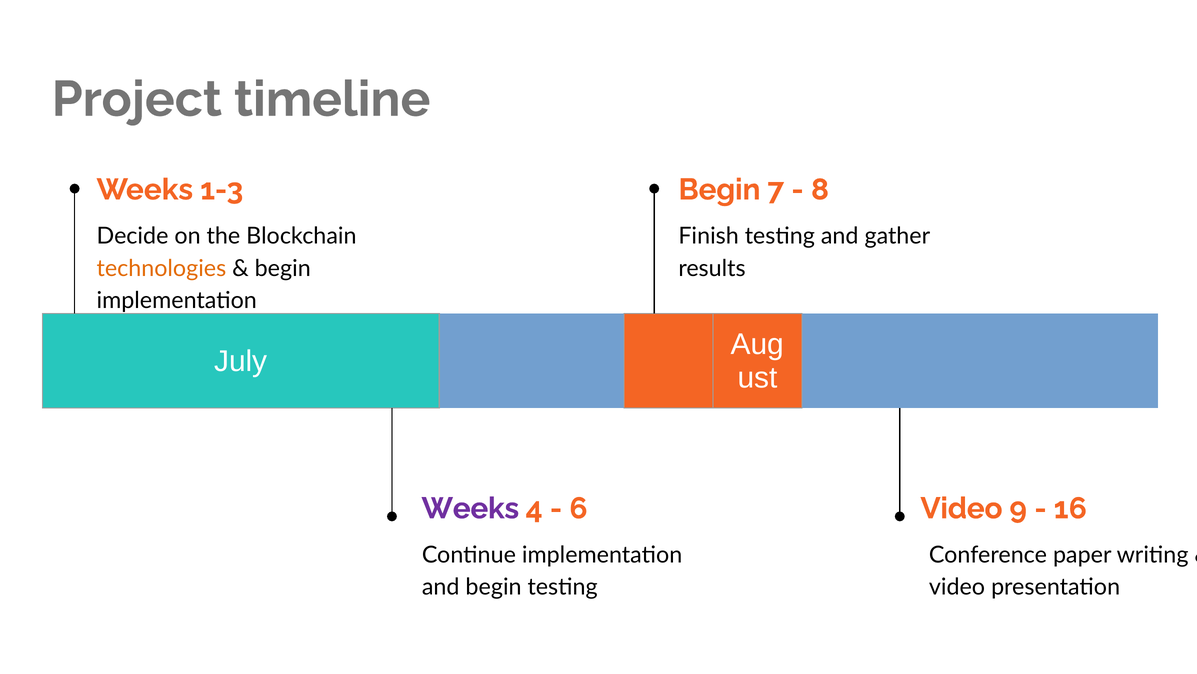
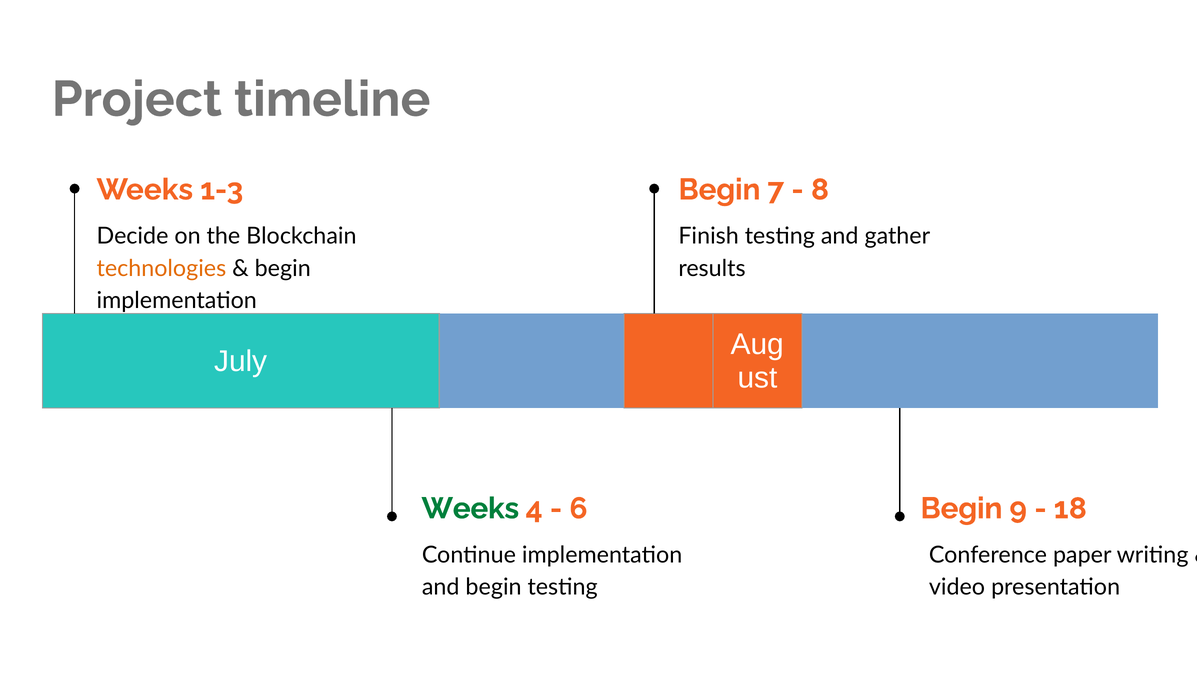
Weeks colour: purple -> green (470, 508)
Video: Video -> Begin (961, 508)
16: 16 -> 18 (1070, 508)
